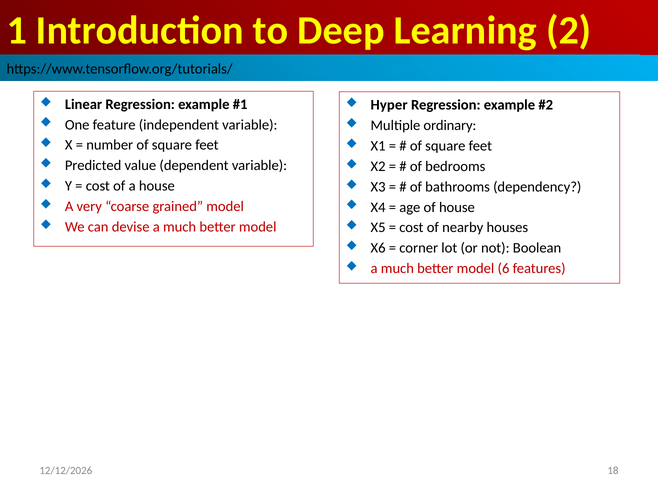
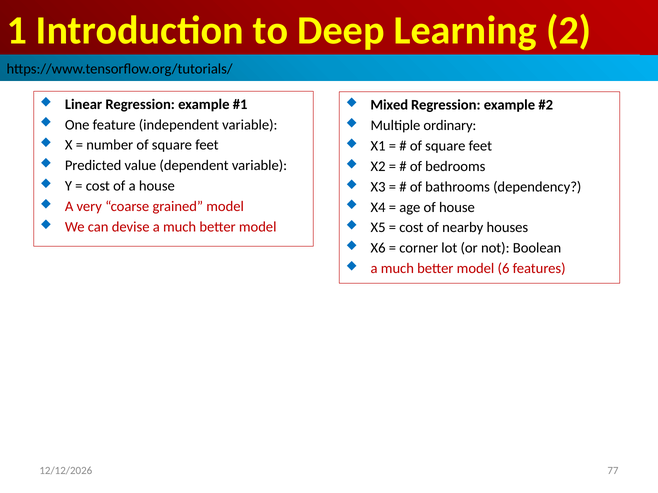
Hyper: Hyper -> Mixed (389, 105)
18: 18 -> 77 (613, 471)
